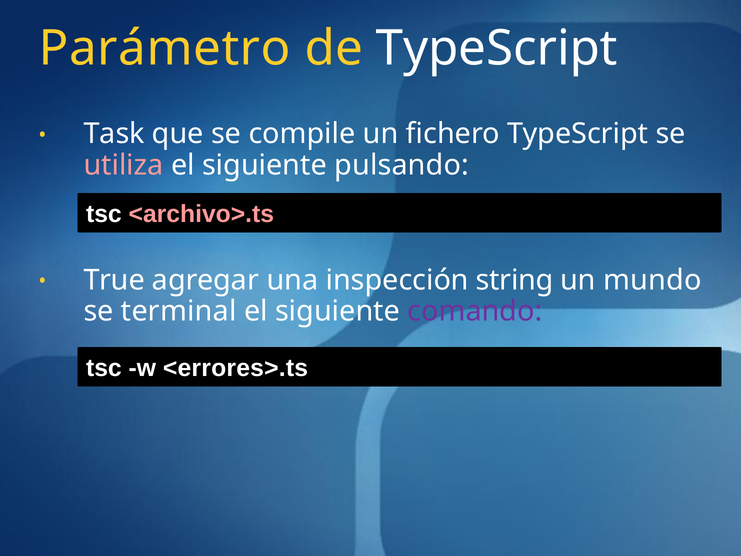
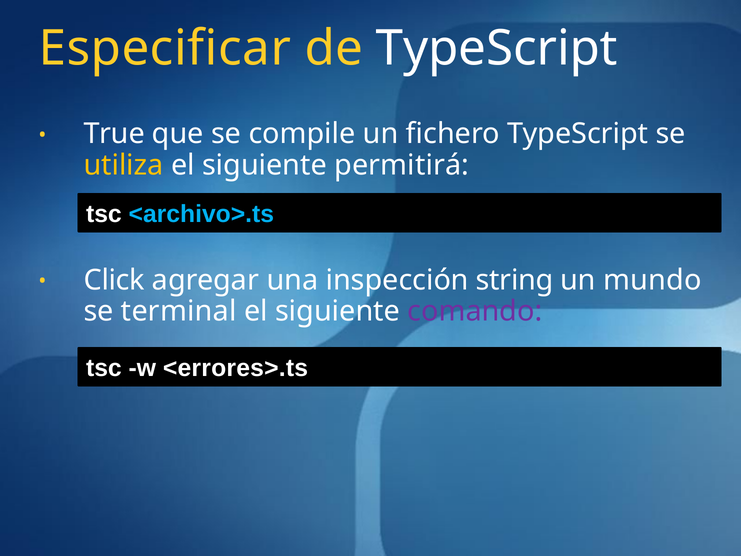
Parámetro: Parámetro -> Especificar (165, 49)
Task: Task -> True (114, 134)
utiliza colour: pink -> yellow (124, 165)
pulsando: pulsando -> permitirá (402, 165)
<archivo>.ts colour: pink -> light blue (201, 214)
True: True -> Click (114, 280)
